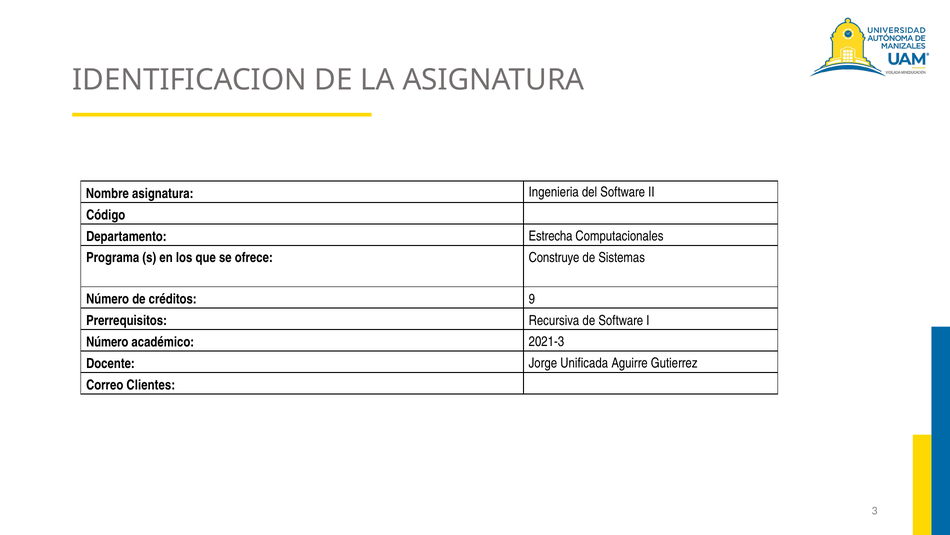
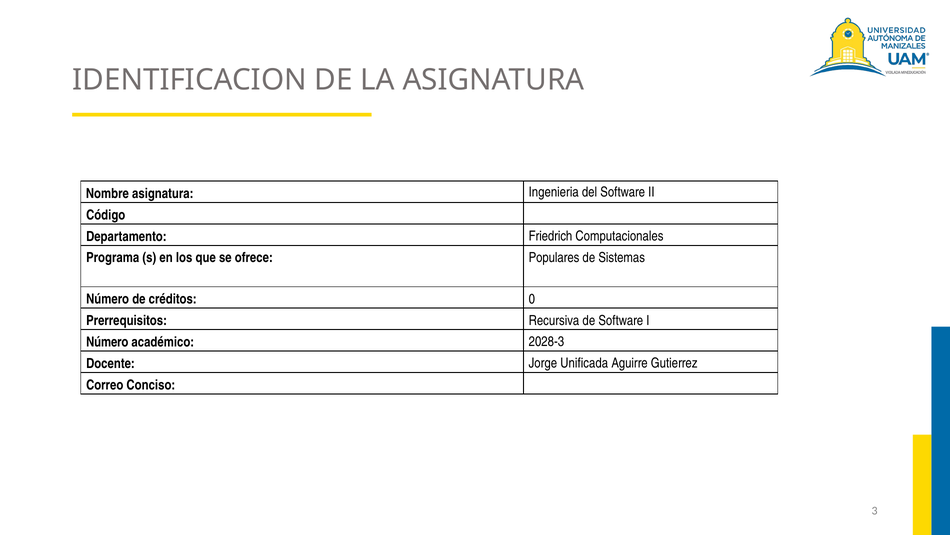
Estrecha: Estrecha -> Friedrich (551, 236)
Construye: Construye -> Populares (554, 257)
9: 9 -> 0 (532, 299)
2021-3: 2021-3 -> 2028-3 (546, 341)
Clientes: Clientes -> Conciso (151, 385)
